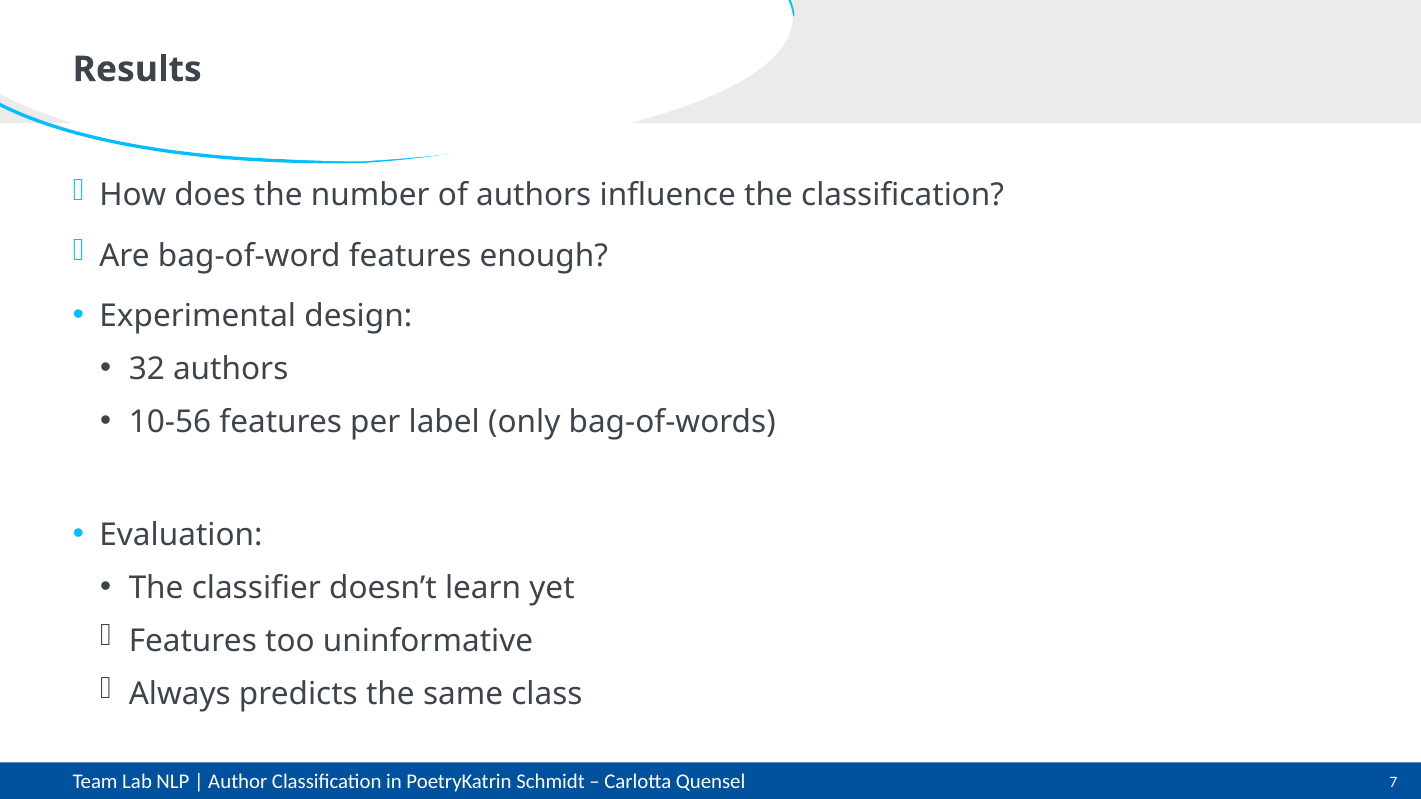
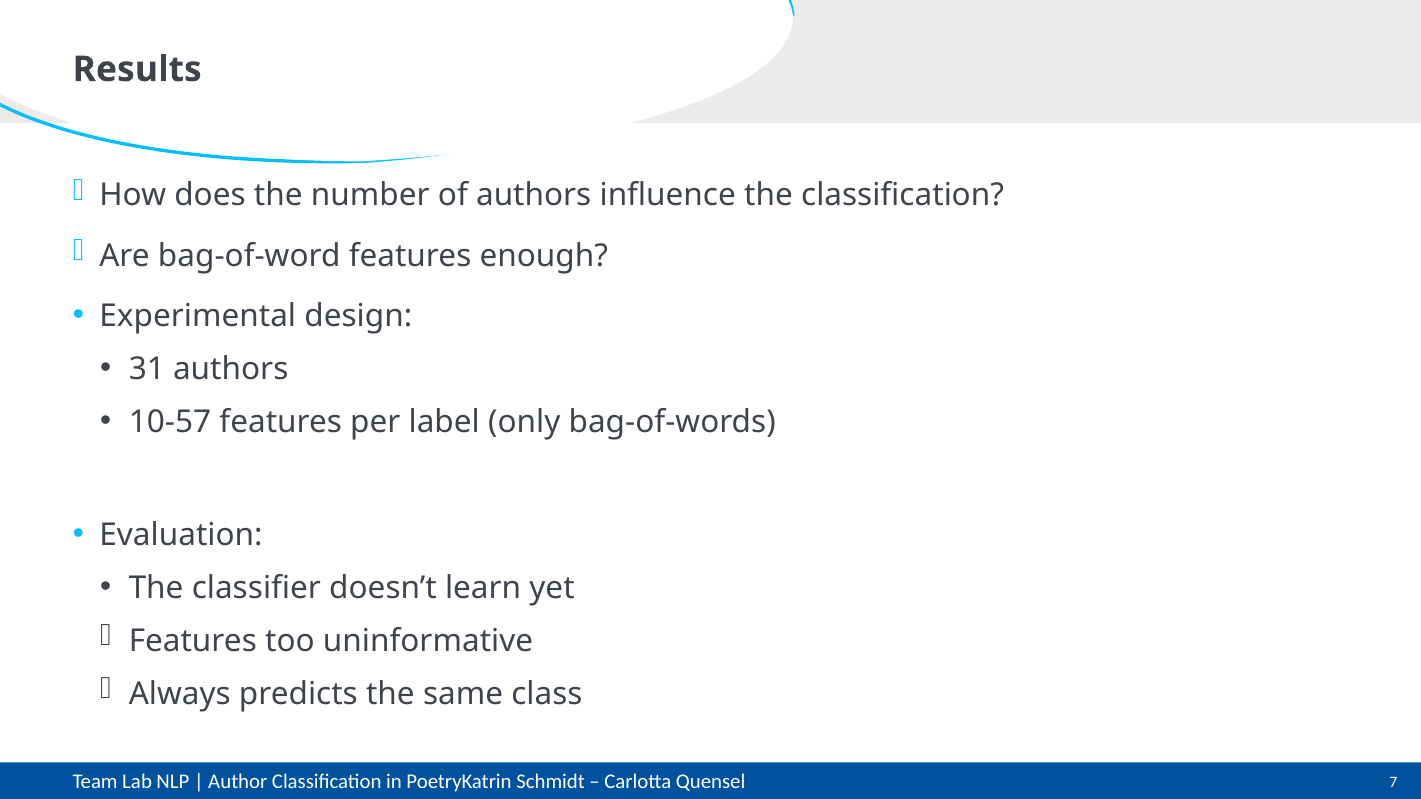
32: 32 -> 31 (147, 369)
10-56: 10-56 -> 10-57 (170, 422)
